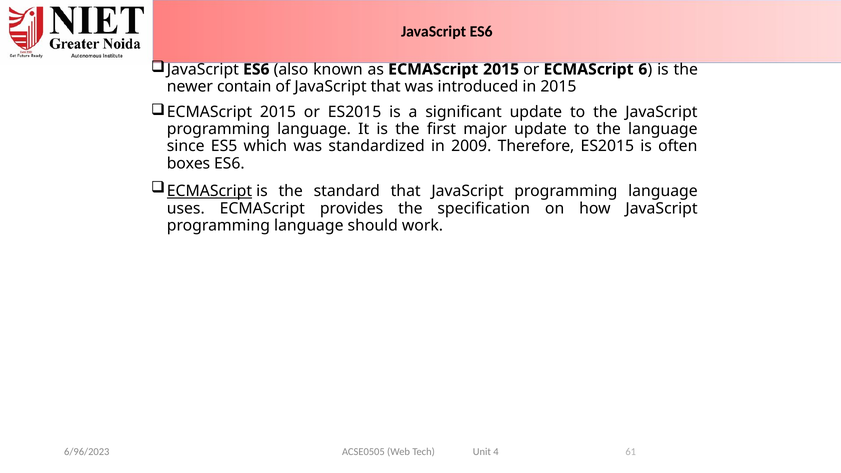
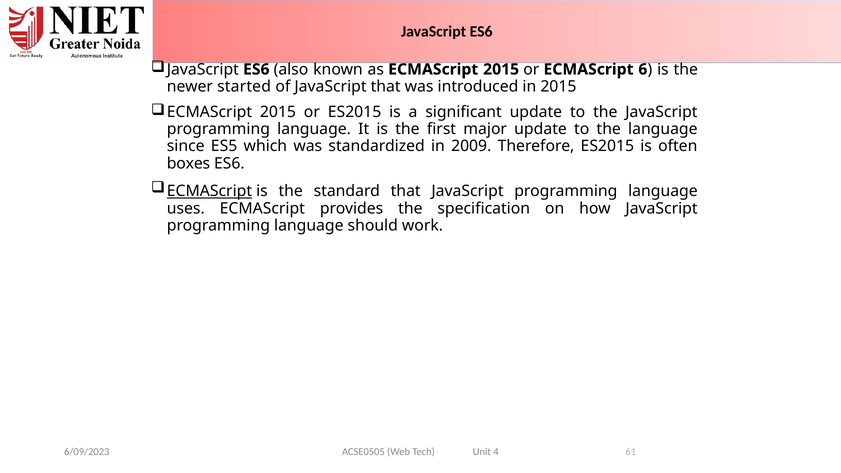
contain: contain -> started (244, 86)
6/96/2023: 6/96/2023 -> 6/09/2023 (87, 452)
